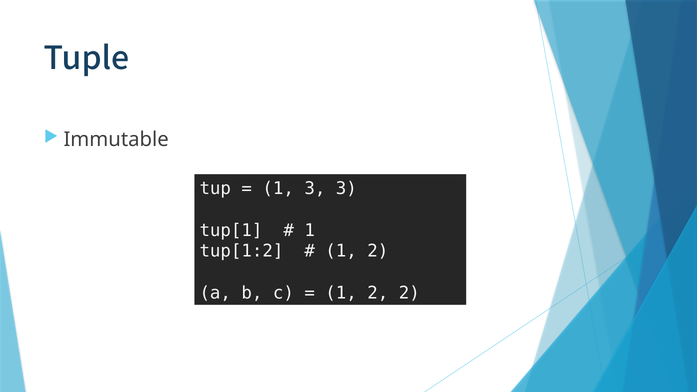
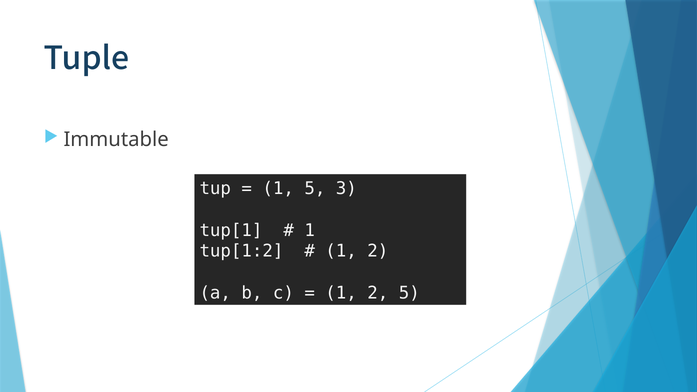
1 3: 3 -> 5 (315, 189)
2 2: 2 -> 5 (409, 293)
